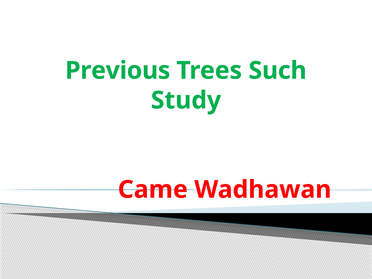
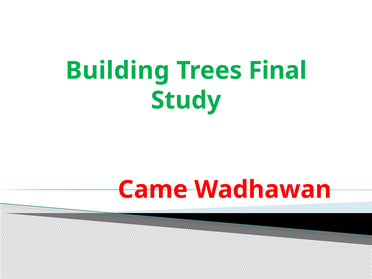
Previous: Previous -> Building (118, 71)
Such: Such -> Final (278, 71)
